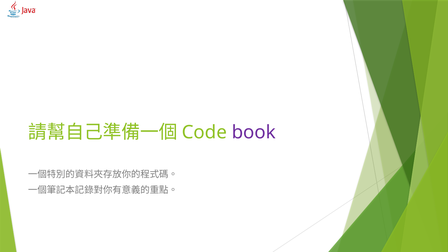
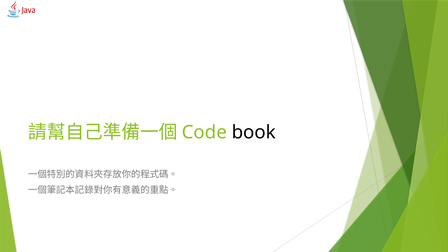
book colour: purple -> black (254, 132)
